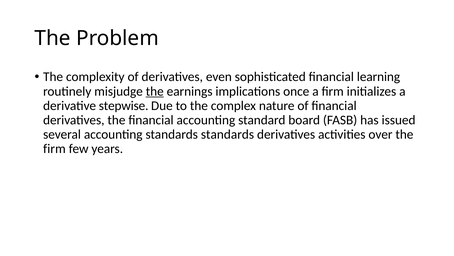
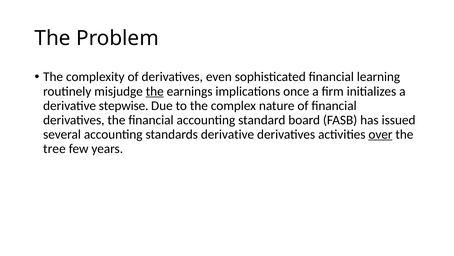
standards standards: standards -> derivative (227, 134)
over underline: none -> present (380, 134)
firm: firm -> tree (54, 148)
